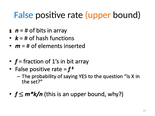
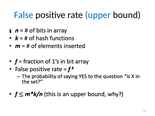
upper colour: orange -> blue (98, 15)
